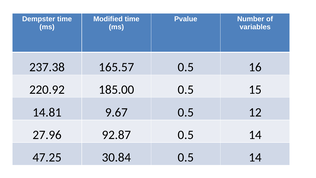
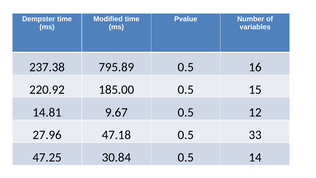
165.57: 165.57 -> 795.89 (116, 67)
92.87: 92.87 -> 47.18 (116, 135)
14: 14 -> 33 (255, 135)
